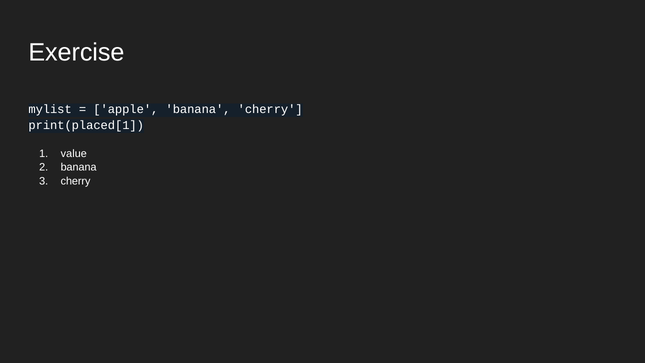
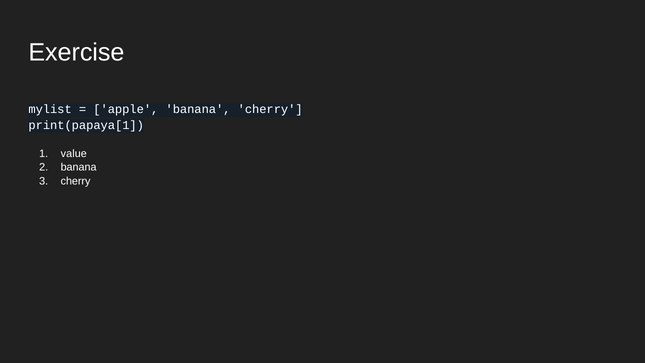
print(placed[1: print(placed[1 -> print(papaya[1 (86, 125)
